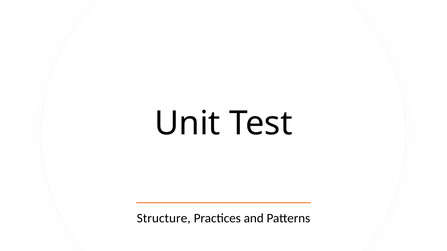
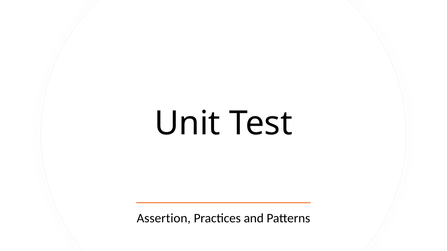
Structure: Structure -> Assertion (164, 218)
